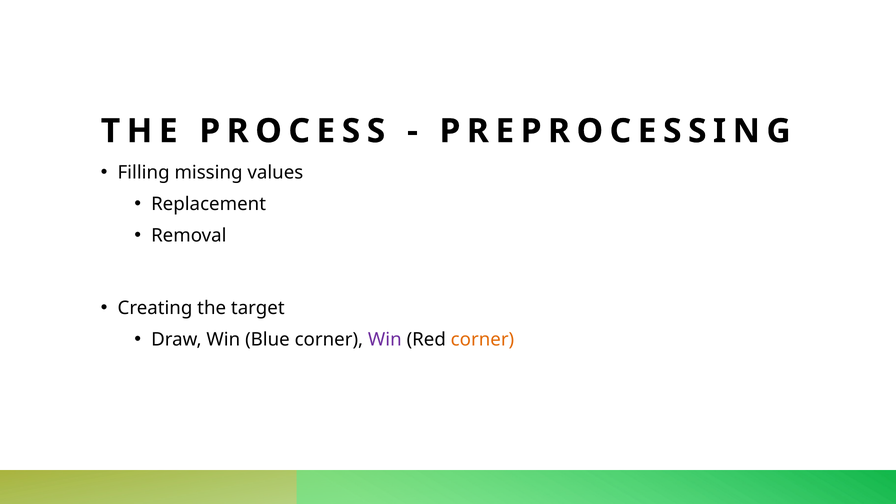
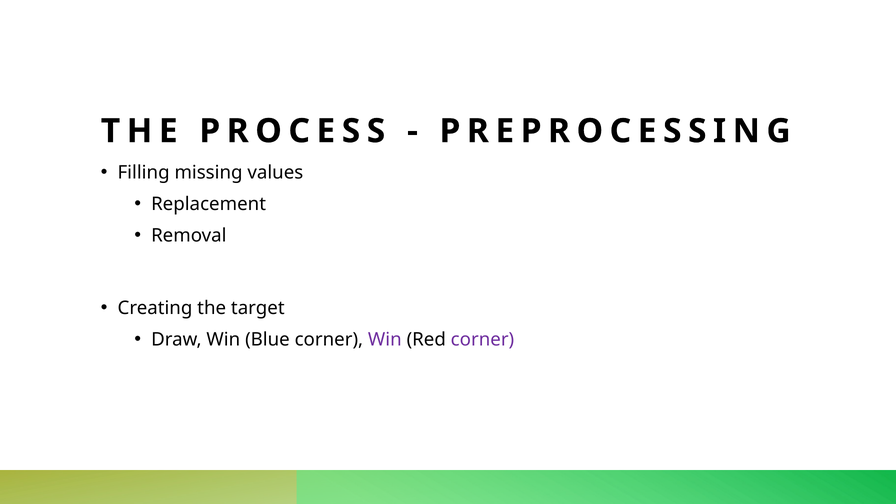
corner colour: orange -> purple (482, 339)
